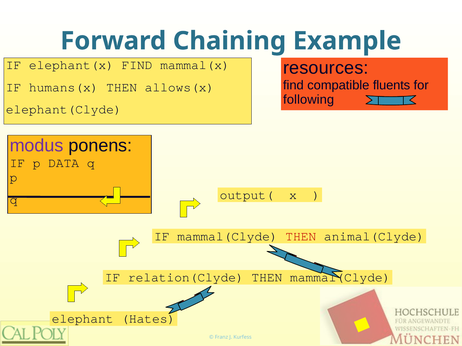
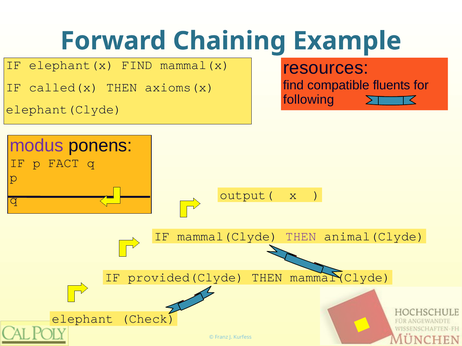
humans(x: humans(x -> called(x (64, 87)
allows(x: allows(x -> axioms(x (180, 87)
DATA: DATA -> FACT (64, 163)
THEN colour: red -> purple (301, 236)
relation(Clyde: relation(Clyde -> provided(Clyde (186, 278)
Hates: Hates -> Check (148, 319)
